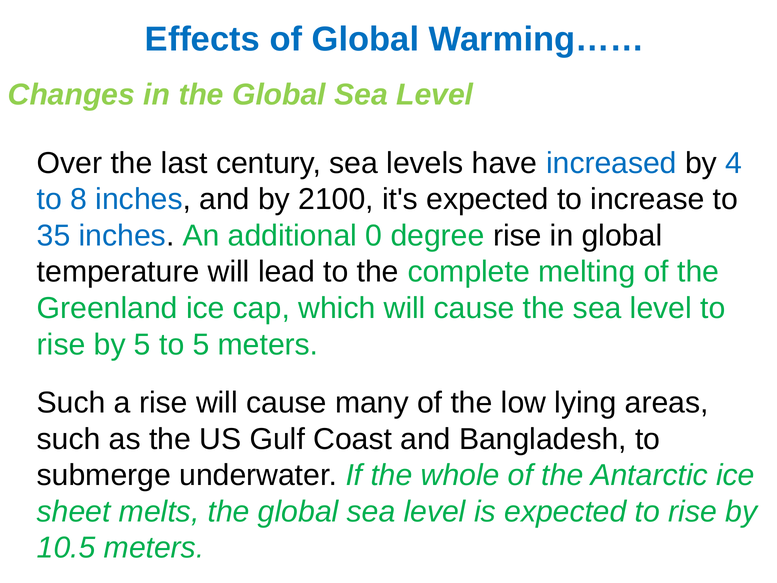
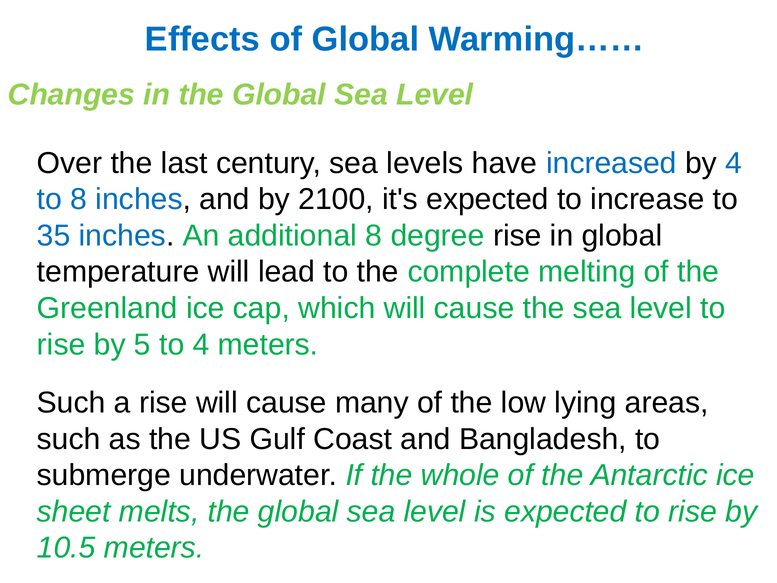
additional 0: 0 -> 8 (374, 236)
to 5: 5 -> 4 (201, 344)
